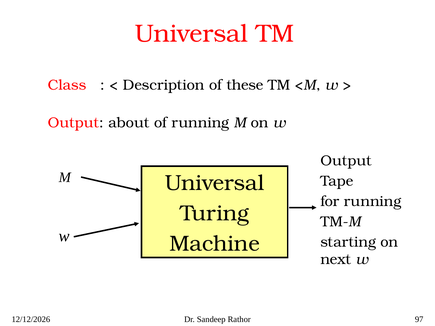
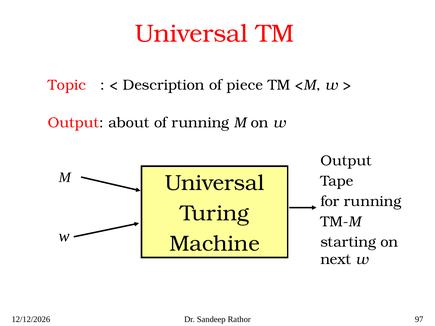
Class: Class -> Topic (67, 85)
these: these -> piece (245, 85)
